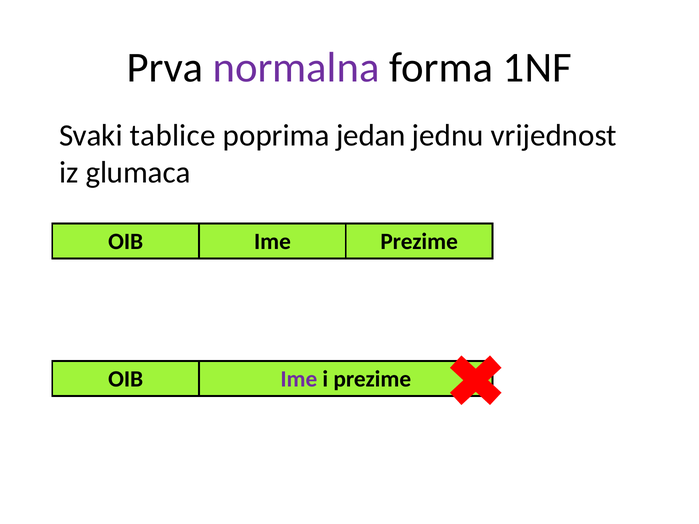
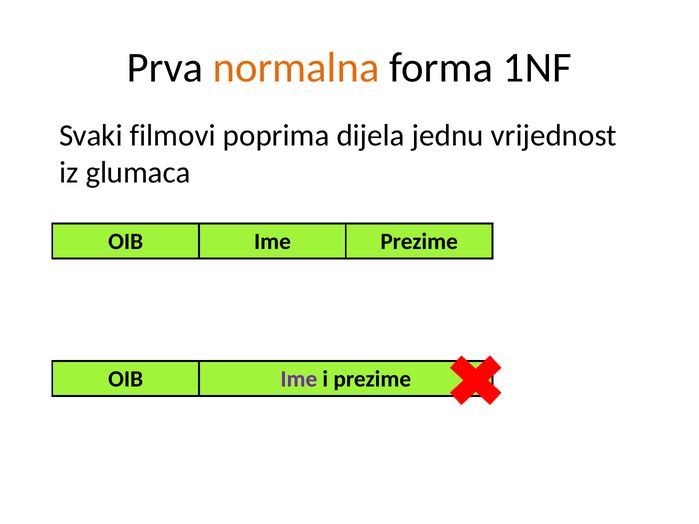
normalna colour: purple -> orange (296, 68)
tablice: tablice -> filmovi (173, 136)
jedan: jedan -> dijela (371, 136)
